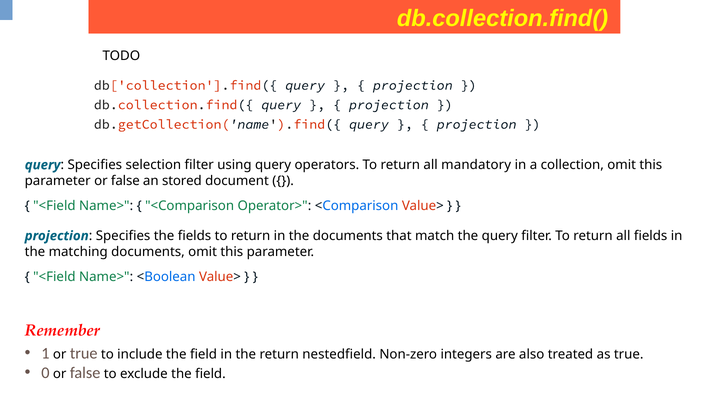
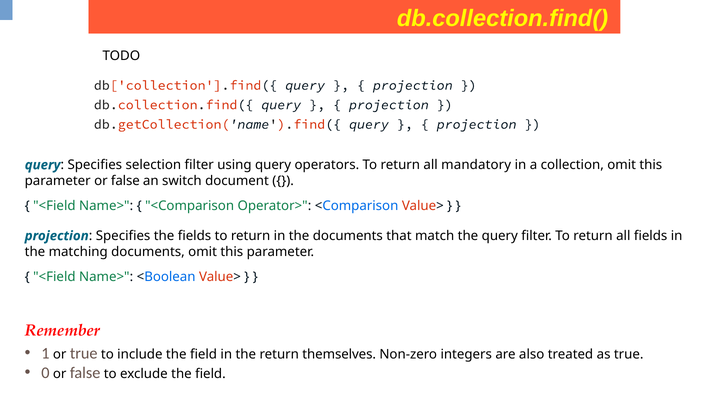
stored: stored -> switch (182, 181)
nestedfield: nestedfield -> themselves (339, 354)
